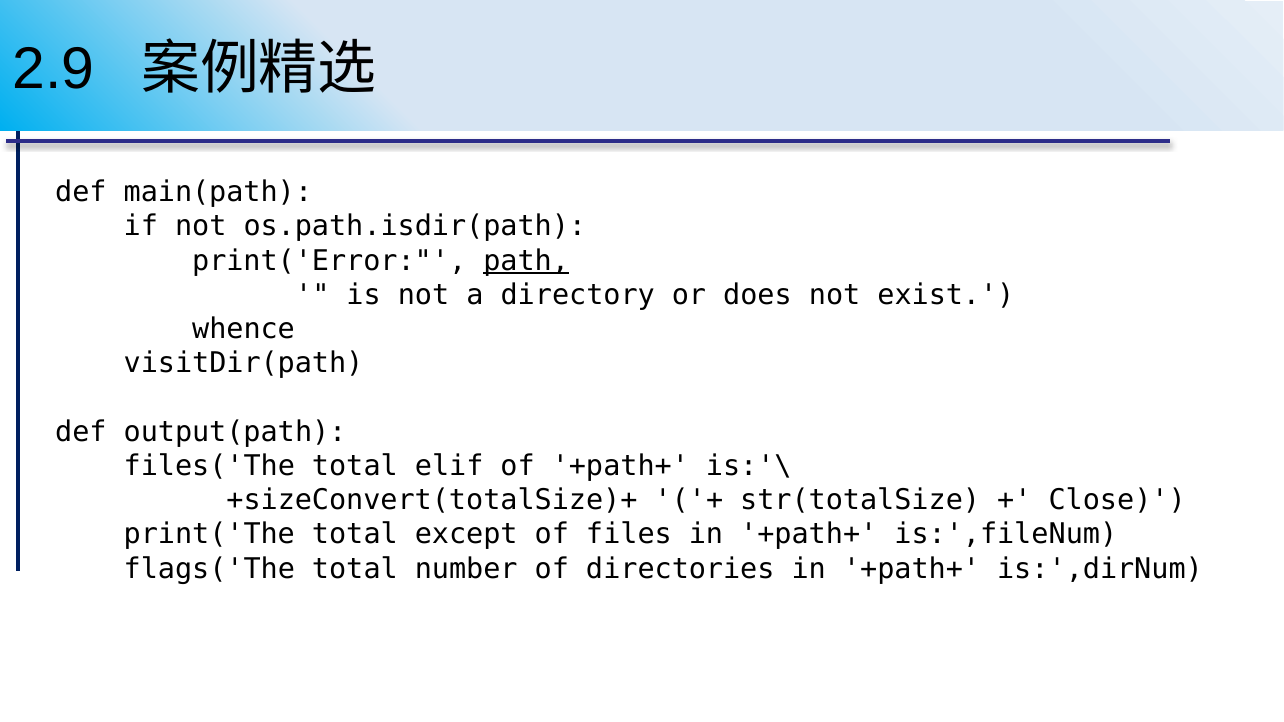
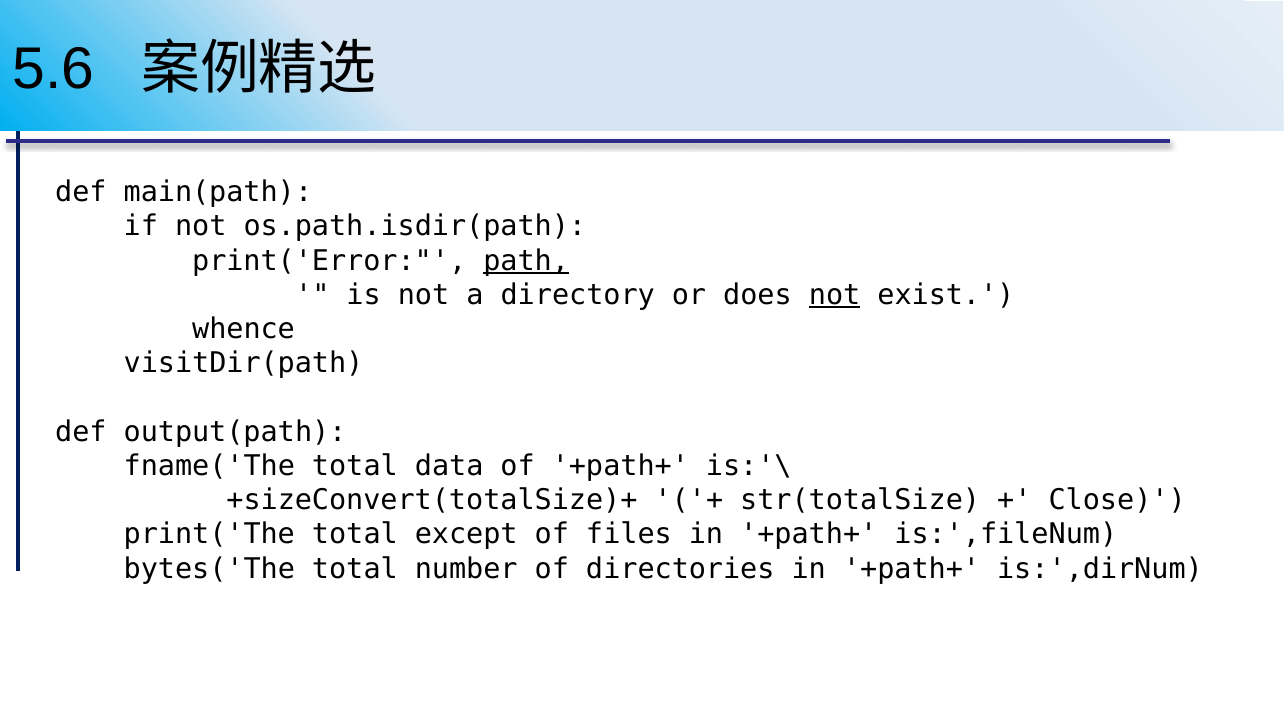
2.9: 2.9 -> 5.6 (53, 70)
not underline: none -> present (835, 295)
files('The: files('The -> fname('The (209, 466)
elif: elif -> data (449, 466)
flags('The: flags('The -> bytes('The (209, 569)
